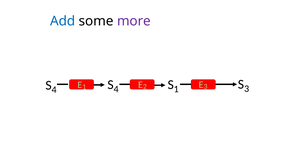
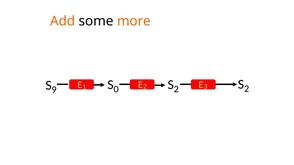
Add colour: blue -> orange (63, 21)
more colour: purple -> orange (134, 21)
4: 4 -> 0 (116, 89)
3: 3 -> 2 (247, 89)
1: 1 -> 2 (176, 89)
4: 4 -> 9 (54, 90)
